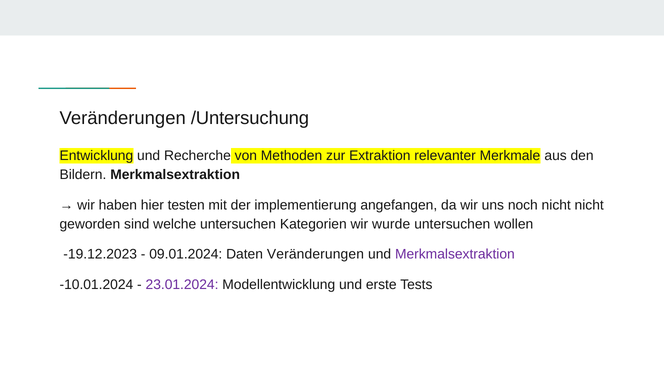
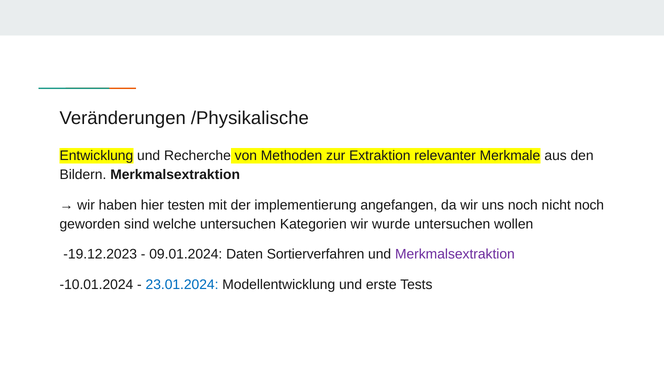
/Untersuchung: /Untersuchung -> /Physikalische (250, 118)
nicht nicht: nicht -> noch (589, 205)
Daten Veränderungen: Veränderungen -> Sortierverfahren (316, 254)
23.01.2024 colour: purple -> blue (182, 284)
